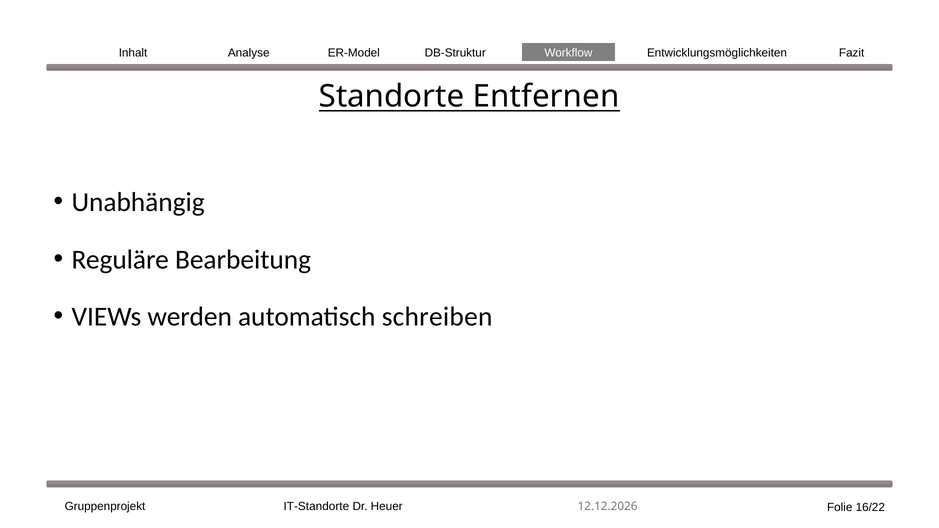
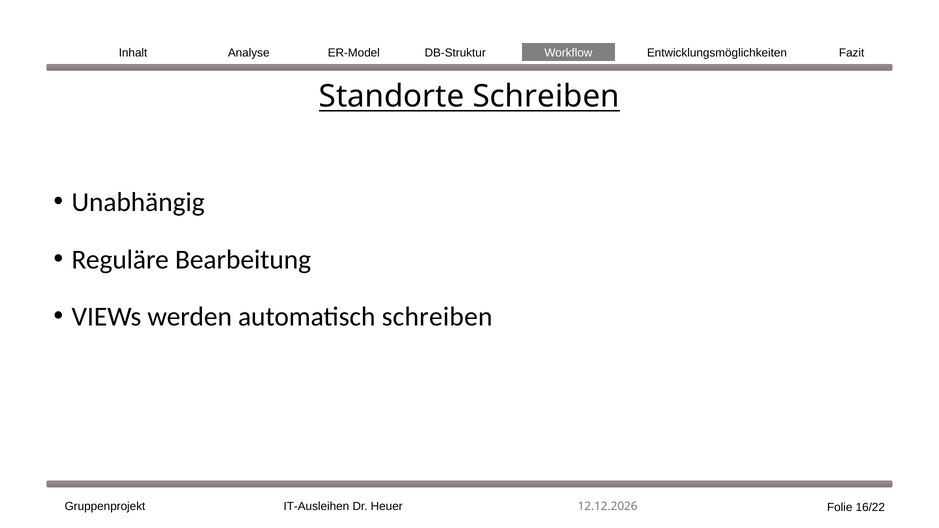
Standorte Entfernen: Entfernen -> Schreiben (546, 97)
IT-Standorte: IT-Standorte -> IT-Ausleihen (316, 506)
